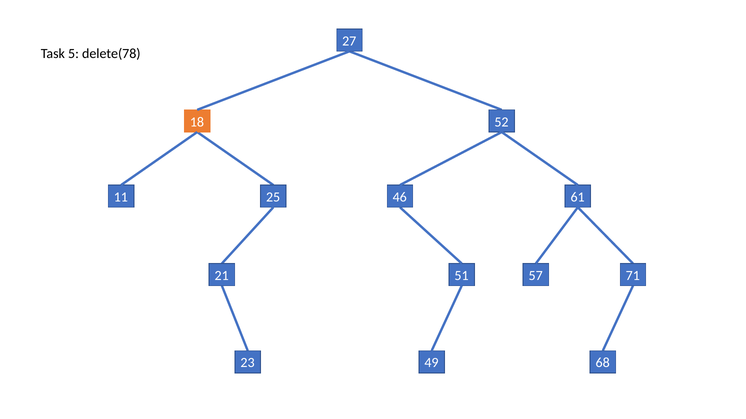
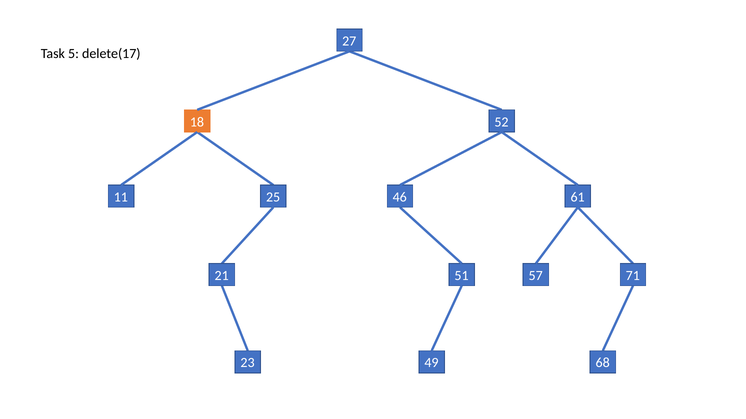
delete(78: delete(78 -> delete(17 (111, 53)
